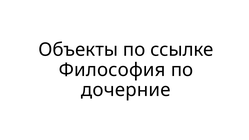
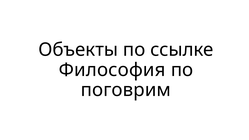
дочерние: дочерние -> поговрим (126, 90)
